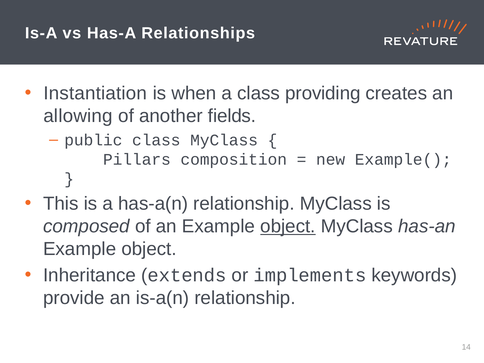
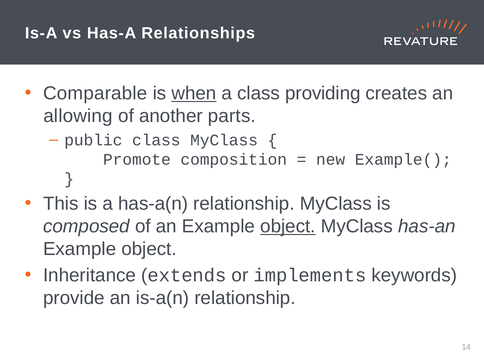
Instantiation: Instantiation -> Comparable (95, 93)
when underline: none -> present (194, 93)
fields: fields -> parts (232, 116)
Pillars: Pillars -> Promote (137, 159)
